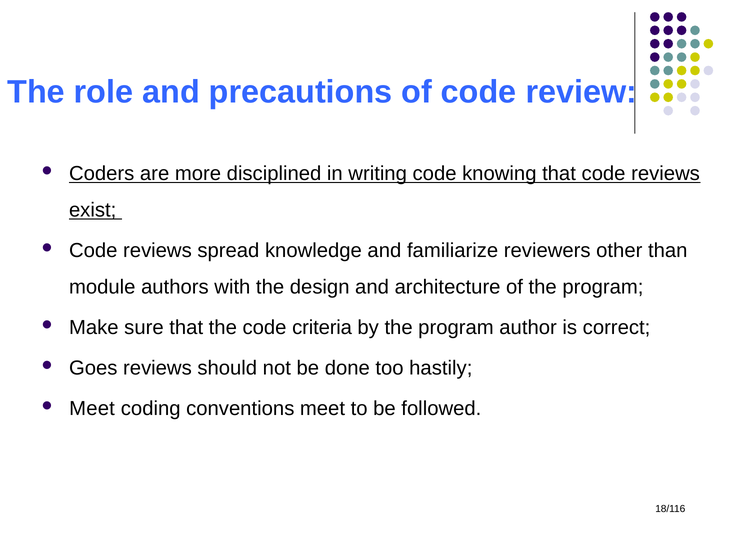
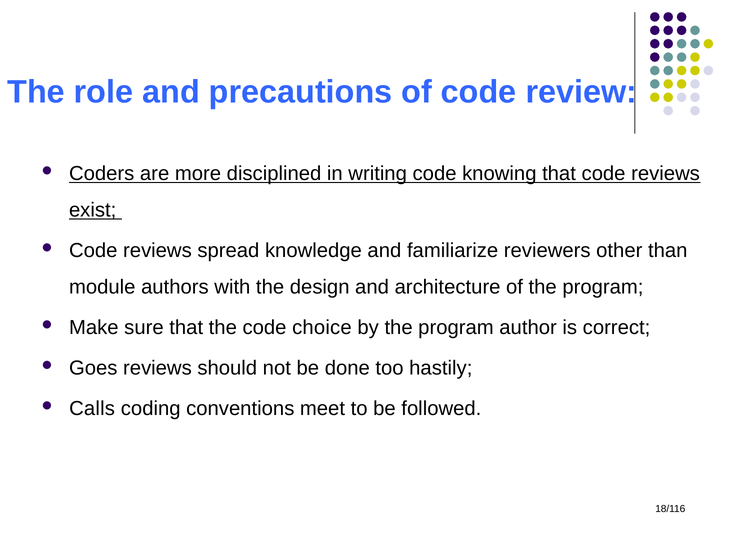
criteria: criteria -> choice (322, 327)
Meet: Meet -> Calls (92, 408)
